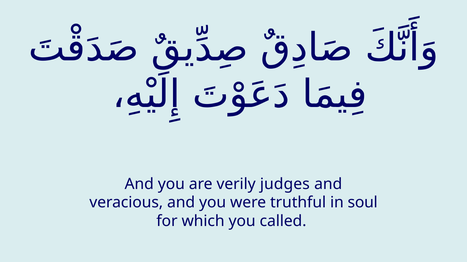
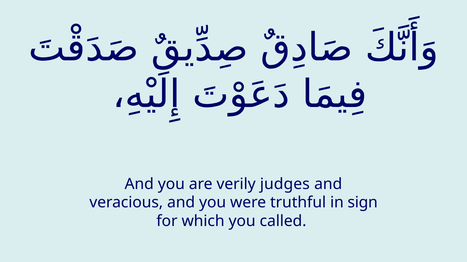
soul: soul -> sign (363, 203)
